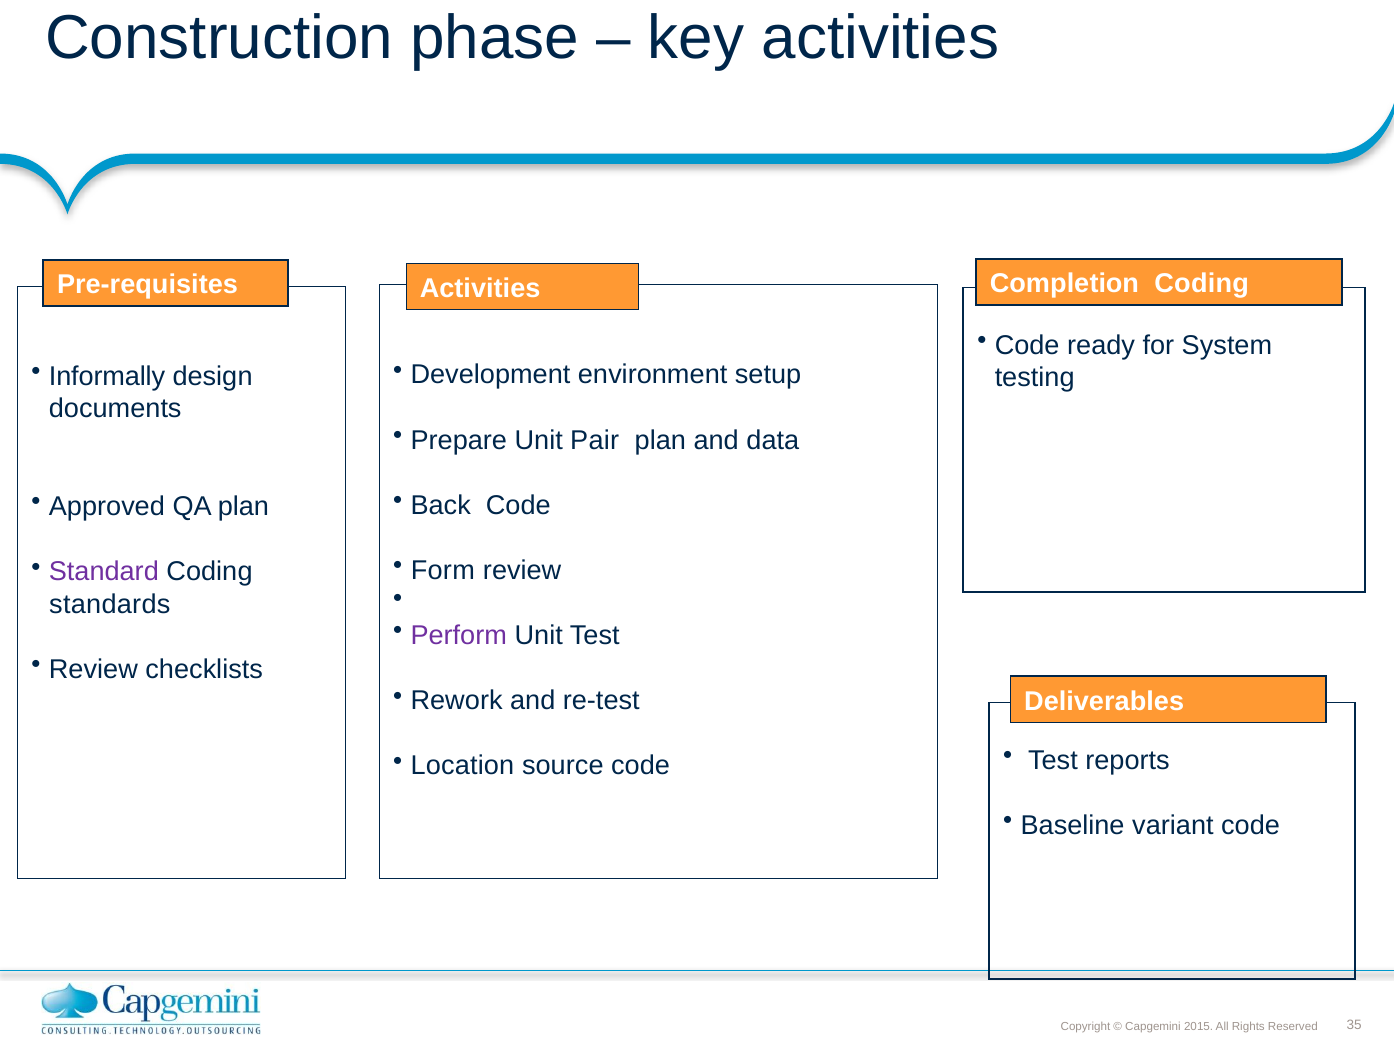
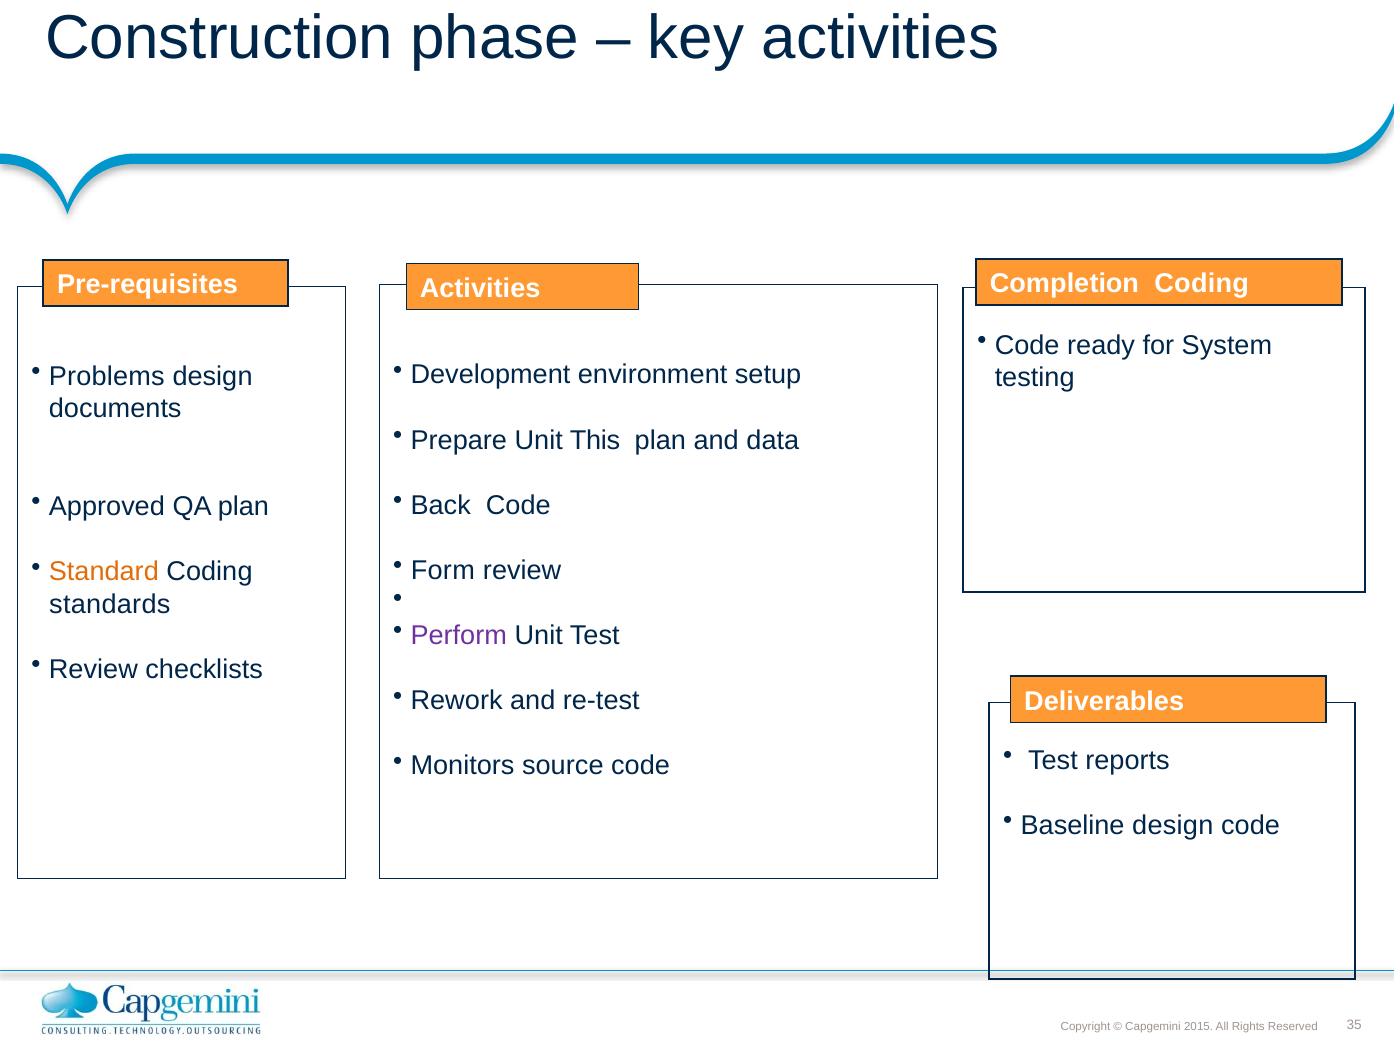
Informally: Informally -> Problems (107, 376)
Pair: Pair -> This (595, 440)
Standard colour: purple -> orange (104, 571)
Location: Location -> Monitors (463, 765)
Baseline variant: variant -> design (1173, 825)
